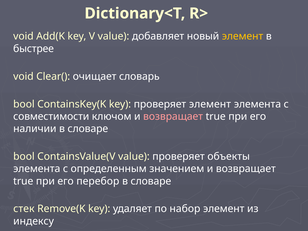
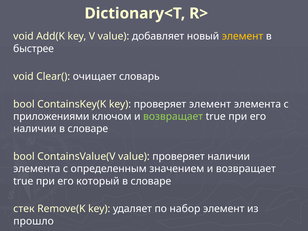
совместимости: совместимости -> приложениями (51, 116)
возвращает colour: pink -> light green (173, 116)
проверяет объекты: объекты -> наличии (229, 156)
перебор: перебор -> который (98, 181)
индексу: индексу -> прошло (34, 221)
